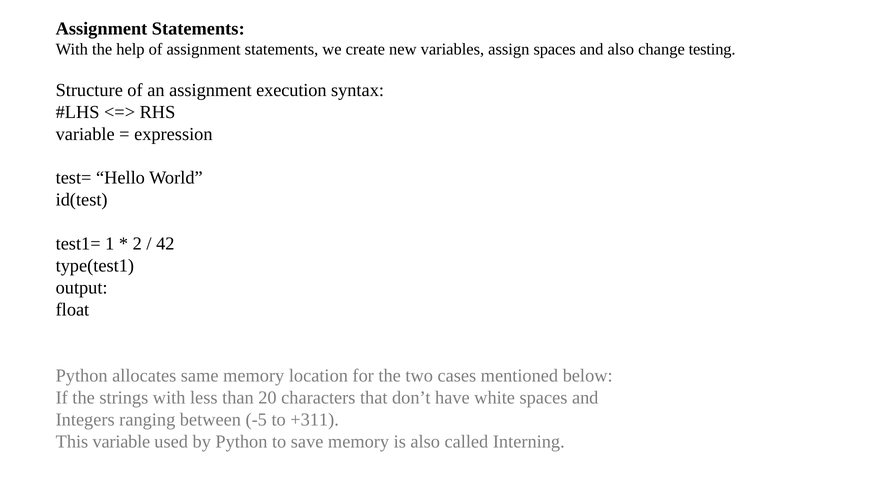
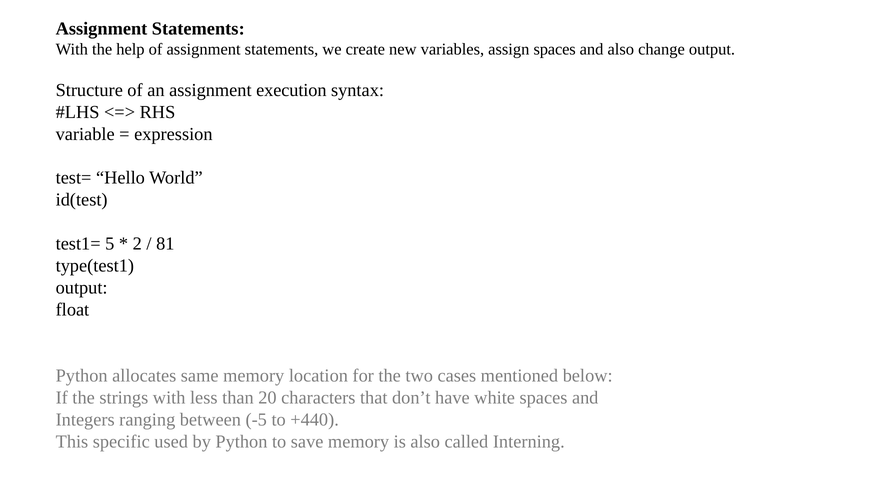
change testing: testing -> output (712, 49)
1: 1 -> 5 (110, 244)
42: 42 -> 81 (165, 244)
+311: +311 -> +440 (315, 420)
This variable: variable -> specific (121, 442)
